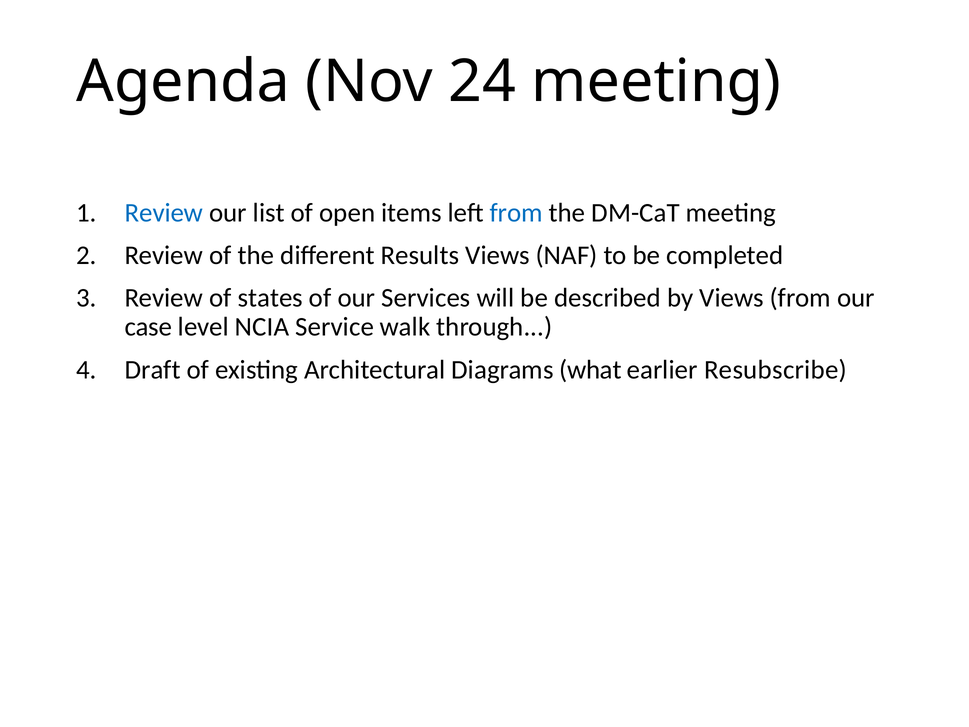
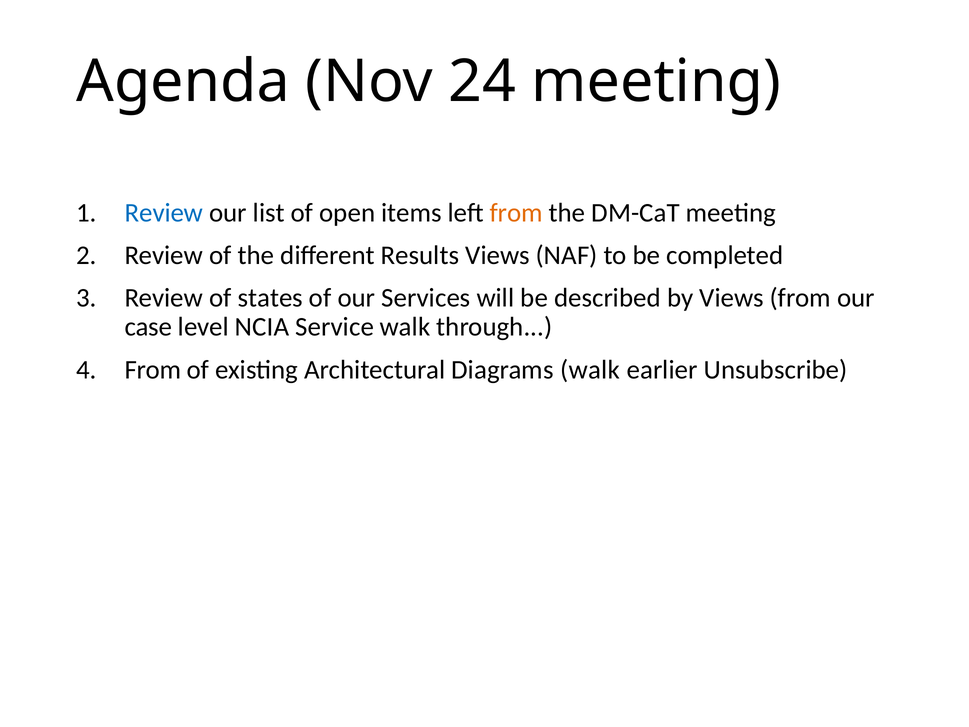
from colour: blue -> orange (516, 213)
Draft: Draft -> From (153, 370)
Diagrams what: what -> walk (590, 370)
Resubscribe: Resubscribe -> Unsubscribe (776, 370)
